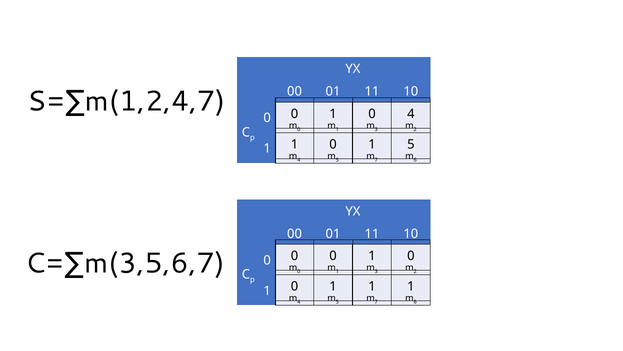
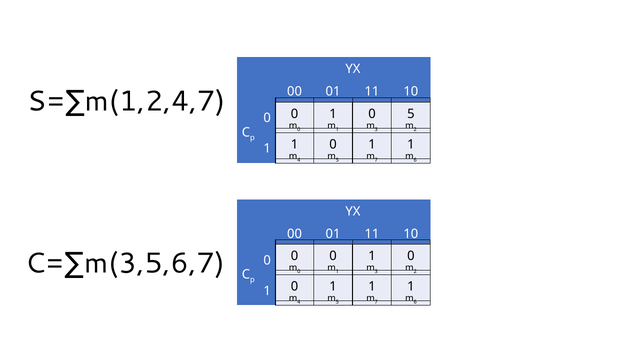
0 4: 4 -> 5 (411, 114)
1 0 1 5: 5 -> 1 (411, 144)
